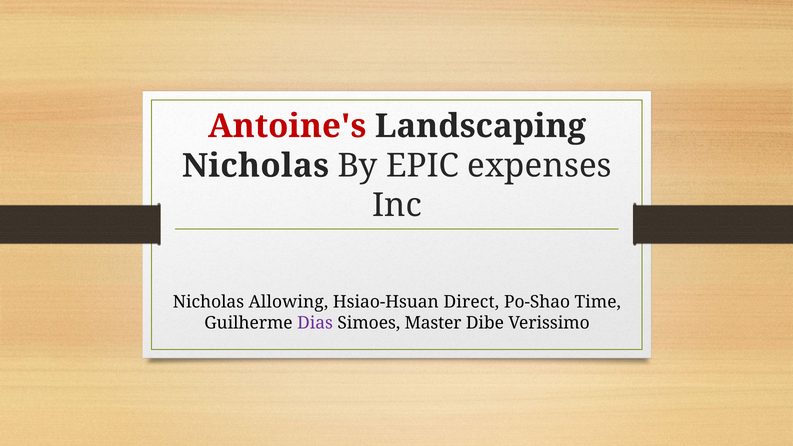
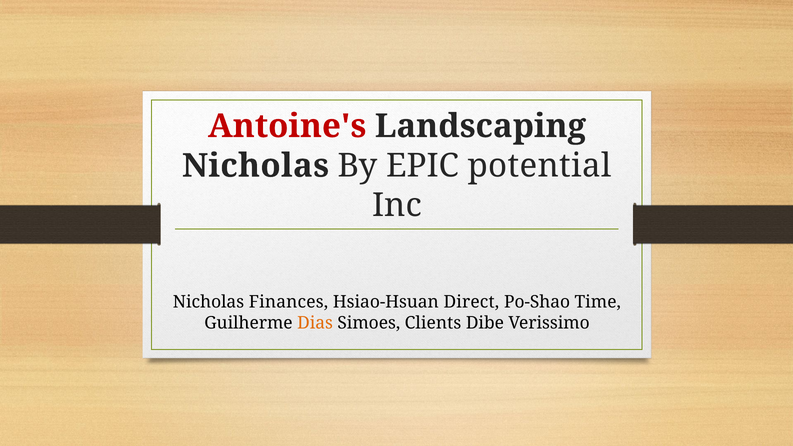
expenses: expenses -> potential (540, 166)
Allowing: Allowing -> Finances (288, 302)
Dias colour: purple -> orange (315, 323)
Master: Master -> Clients (433, 323)
